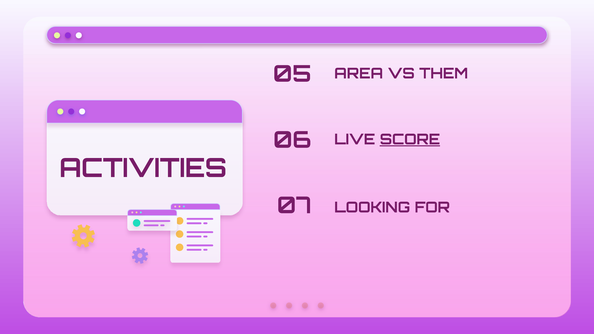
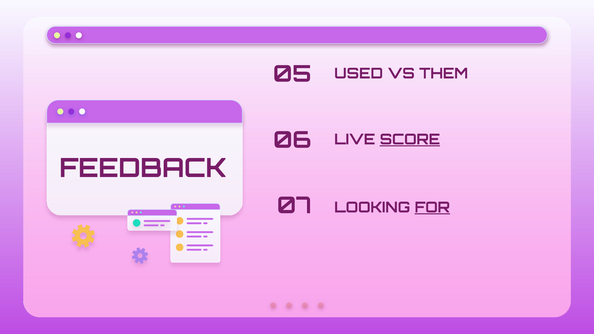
AREA: AREA -> USED (359, 74)
ACTIVITIES: ACTIVITIES -> FEEDBACK (143, 168)
FOR underline: none -> present (432, 208)
